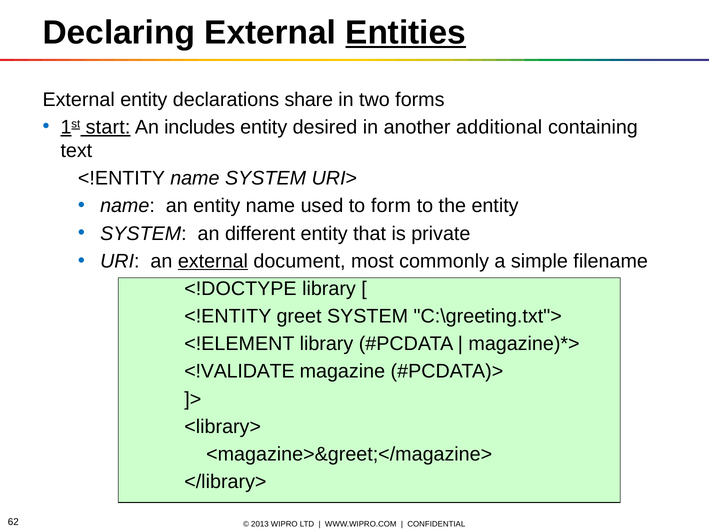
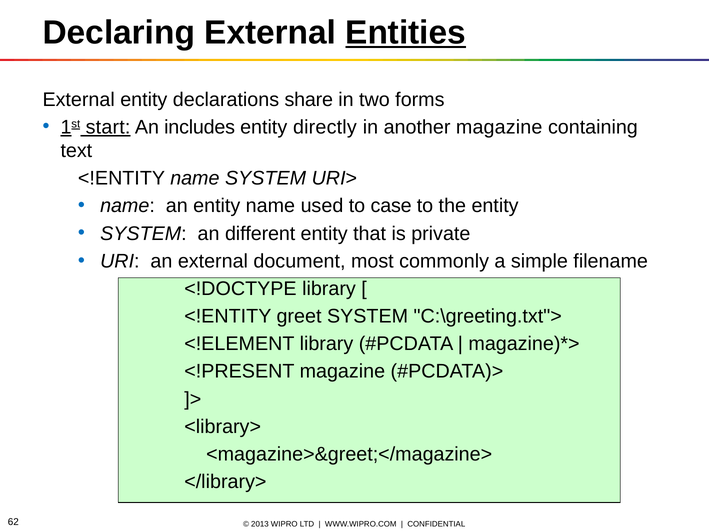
desired: desired -> directly (325, 127)
another additional: additional -> magazine (499, 127)
form: form -> case (391, 206)
external underline: present -> none (213, 261)
<!VALIDATE: <!VALIDATE -> <!PRESENT (239, 371)
